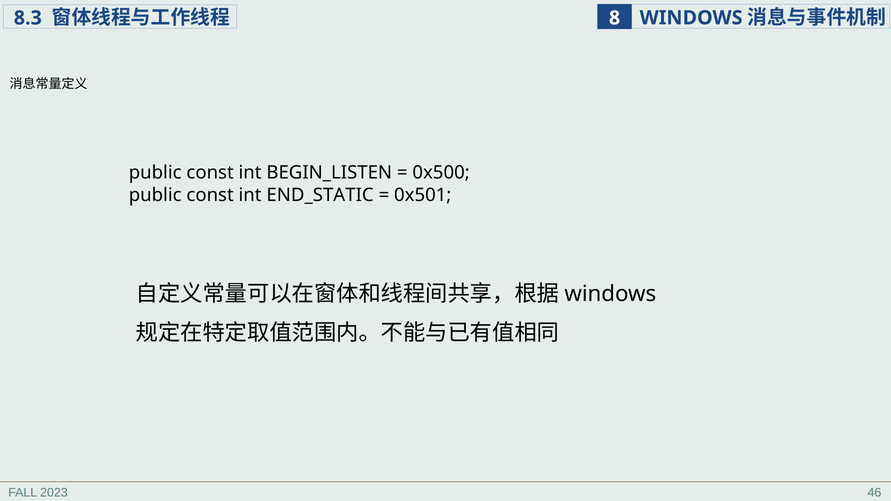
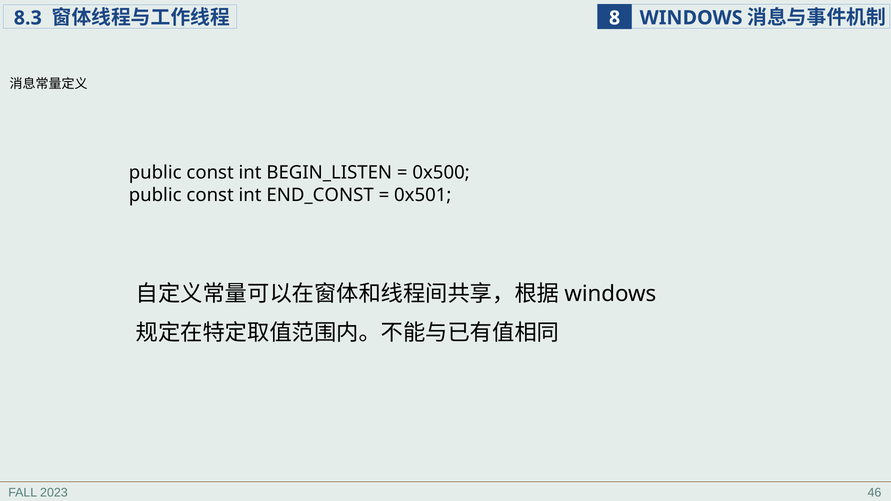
END_STATIC: END_STATIC -> END_CONST (320, 195)
